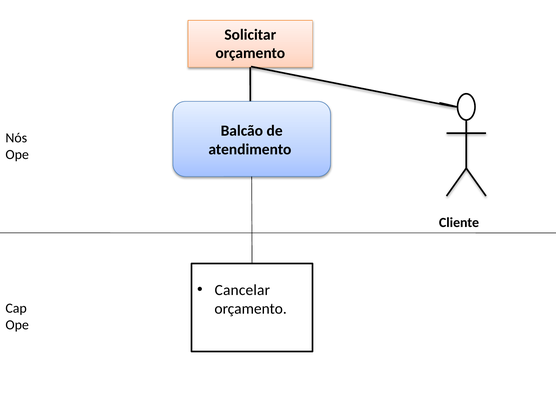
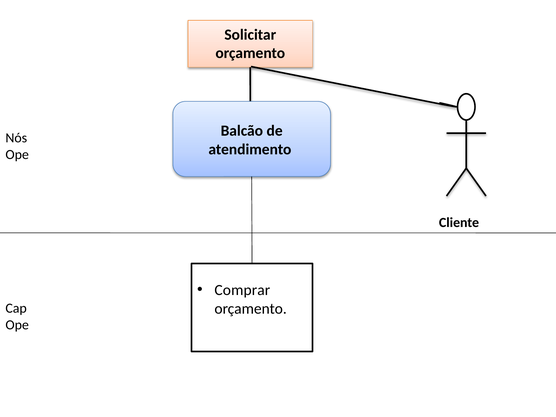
Cancelar: Cancelar -> Comprar (242, 290)
